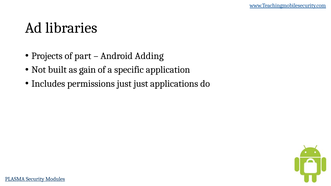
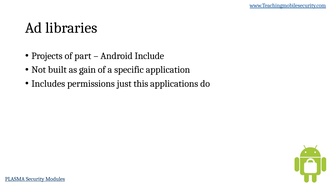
Adding: Adding -> Include (149, 56)
just just: just -> this (141, 84)
